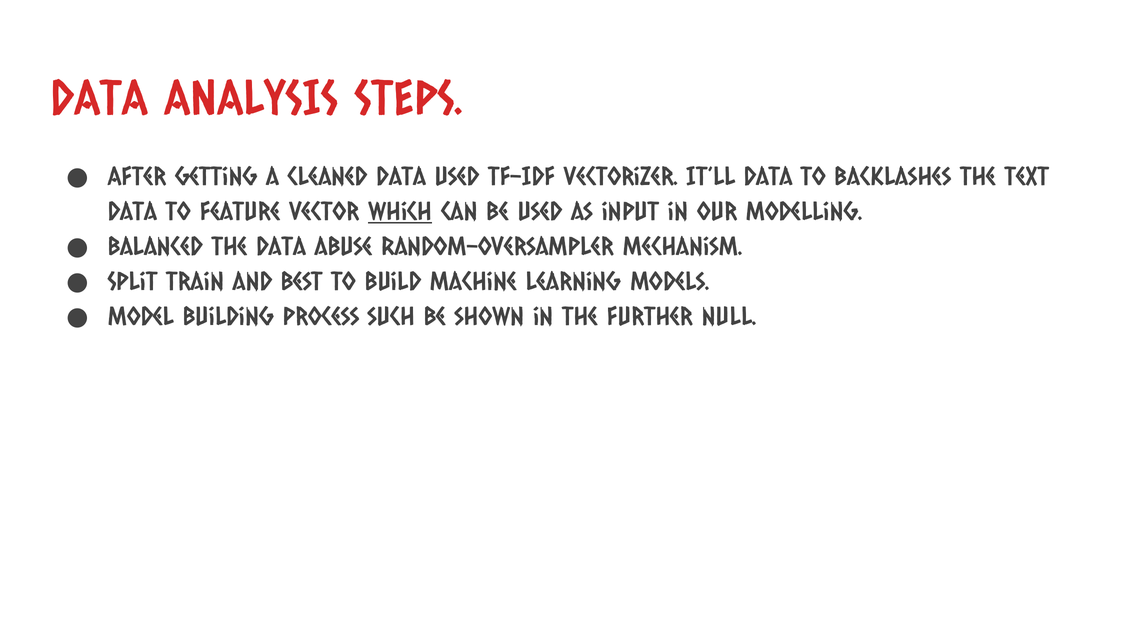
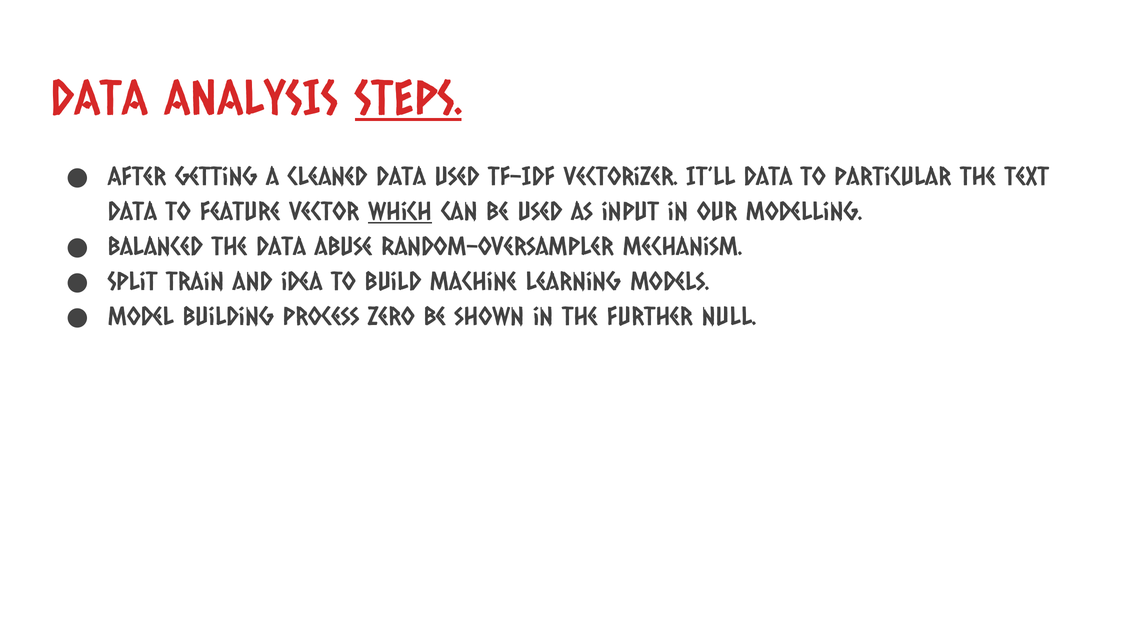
STEPS underline: none -> present (408, 99)
backlashes: backlashes -> particular (893, 177)
best: best -> idea (302, 282)
such: such -> zero (391, 317)
